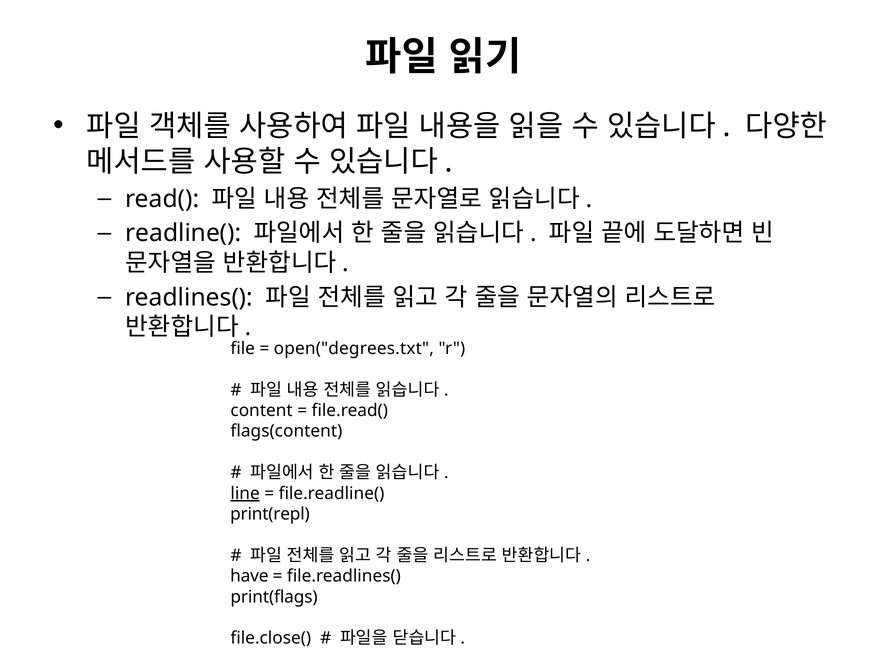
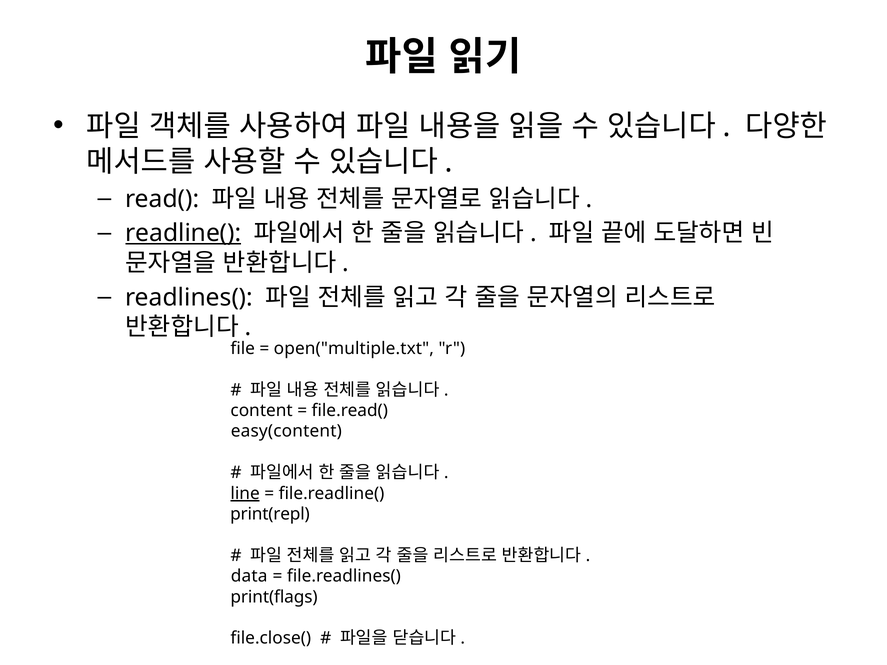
readline( underline: none -> present (183, 233)
open("degrees.txt: open("degrees.txt -> open("multiple.txt (354, 349)
flags(content: flags(content -> easy(content (286, 431)
have: have -> data (249, 576)
